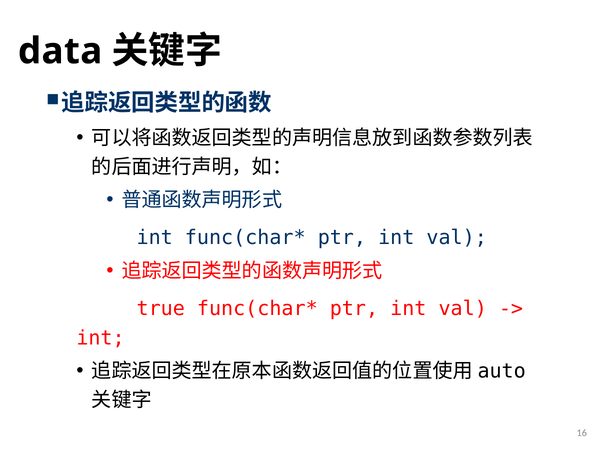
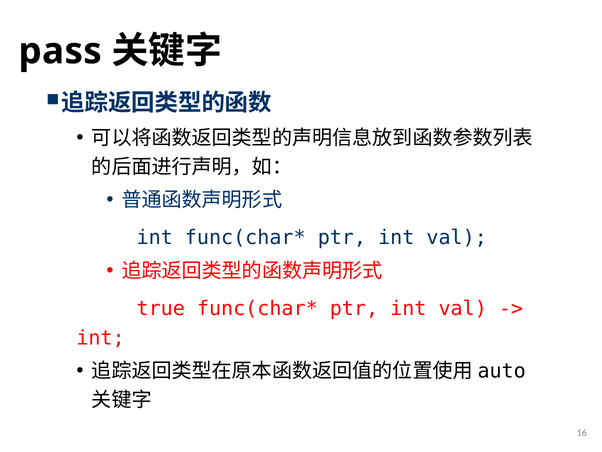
data: data -> pass (60, 51)
